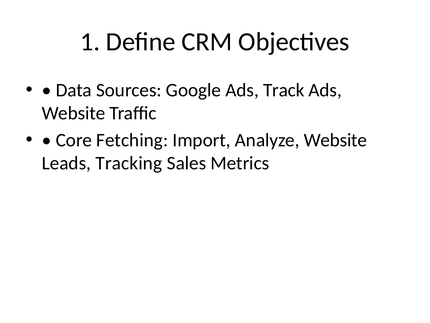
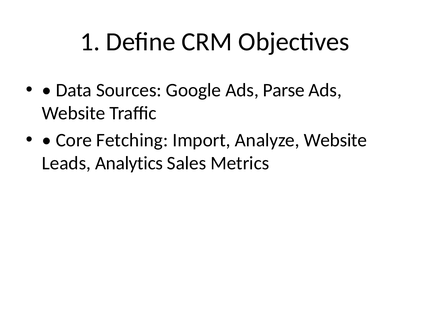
Track: Track -> Parse (284, 90)
Tracking: Tracking -> Analytics (129, 163)
